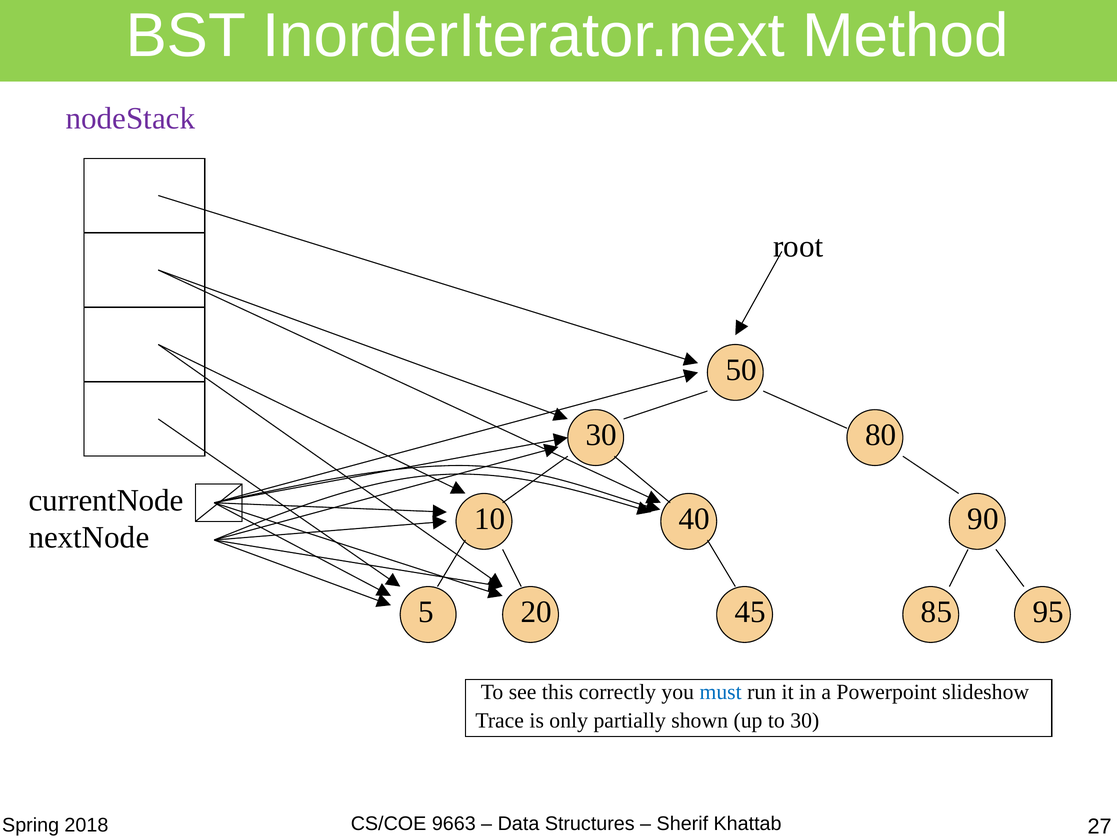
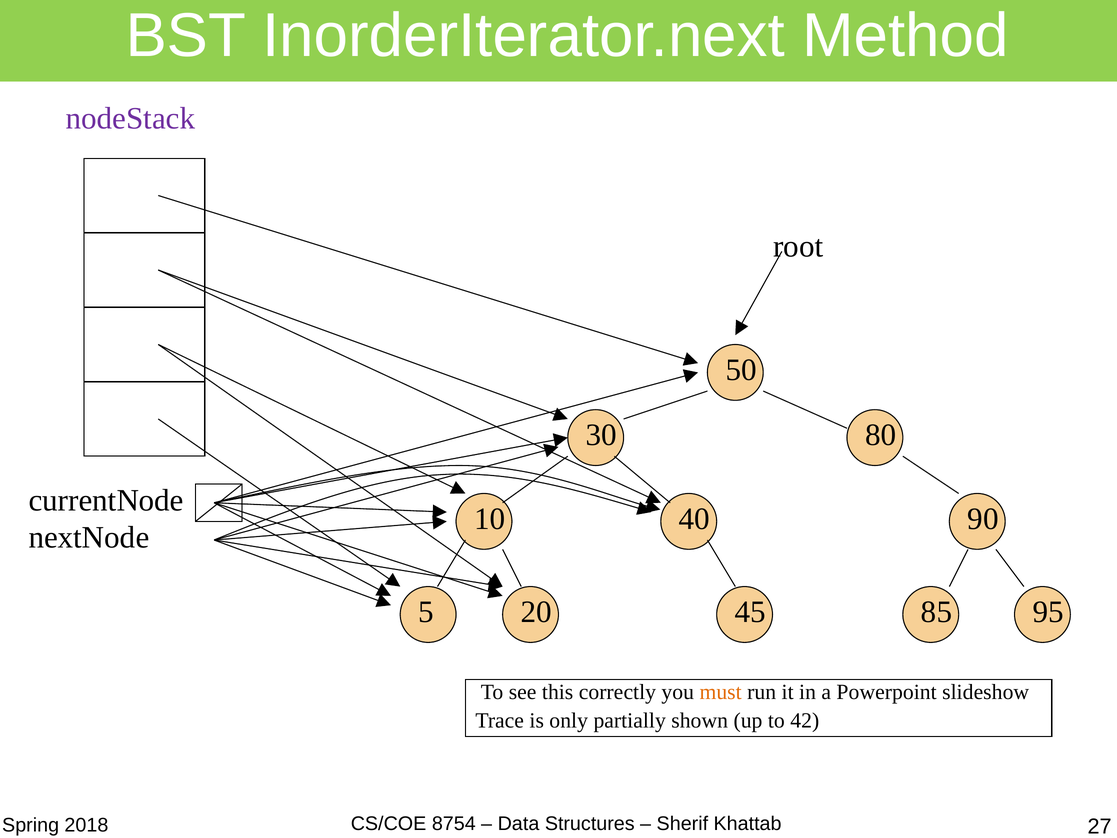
must colour: blue -> orange (721, 692)
to 30: 30 -> 42 (805, 720)
9663: 9663 -> 8754 (454, 823)
